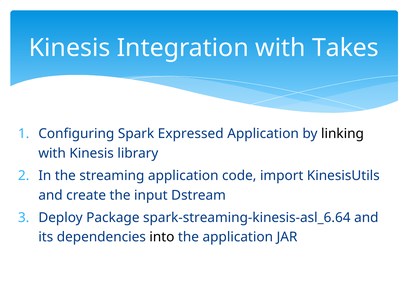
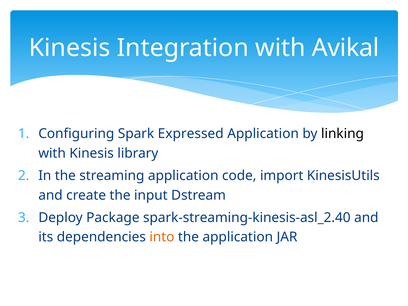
Takes: Takes -> Avikal (346, 48)
spark-streaming-kinesis-asl_6.64: spark-streaming-kinesis-asl_6.64 -> spark-streaming-kinesis-asl_2.40 (247, 218)
into colour: black -> orange (162, 237)
